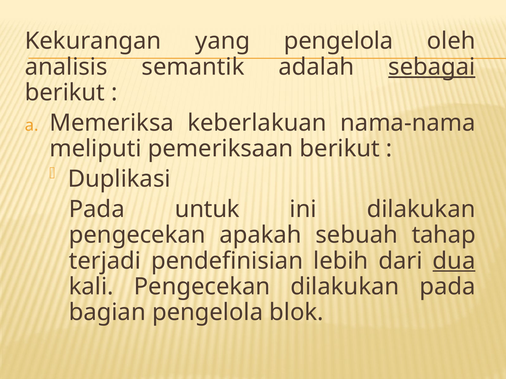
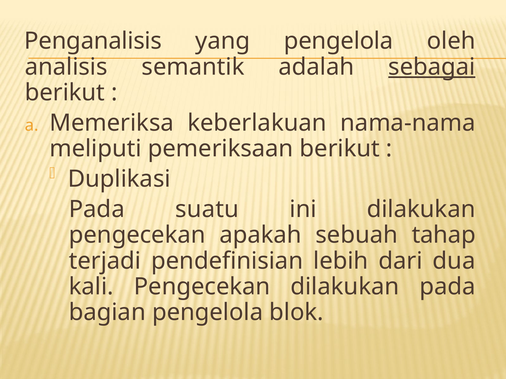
Kekurangan: Kekurangan -> Penganalisis (93, 41)
untuk: untuk -> suatu (207, 210)
dua underline: present -> none (454, 261)
